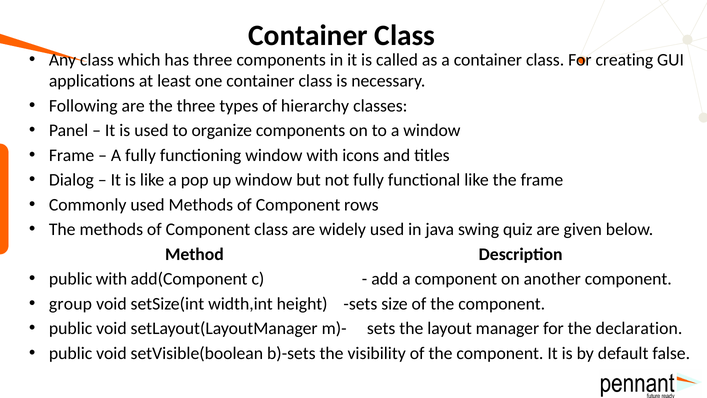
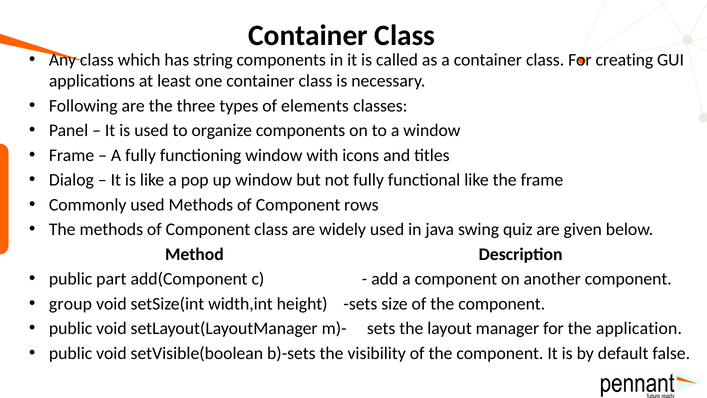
has three: three -> string (213, 60)
hierarchy: hierarchy -> elements (315, 106)
public with: with -> part (111, 279)
declaration: declaration -> application (639, 328)
